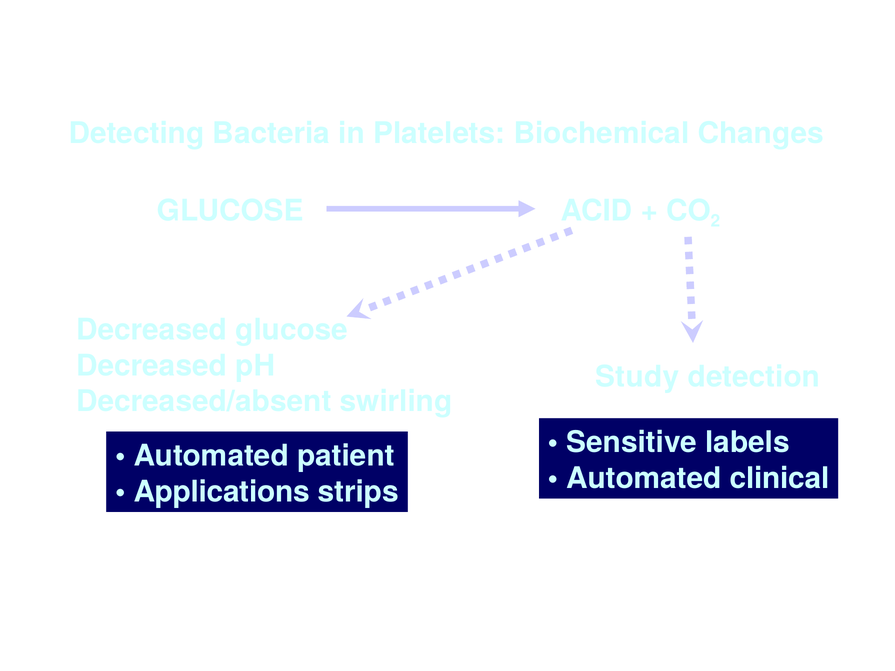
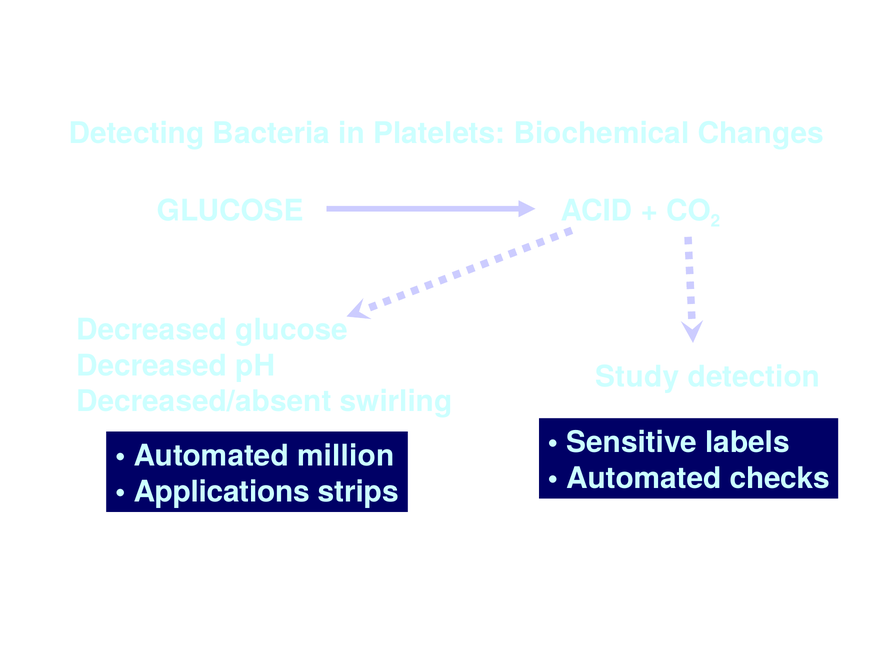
patient: patient -> million (346, 456)
clinical: clinical -> checks (780, 479)
